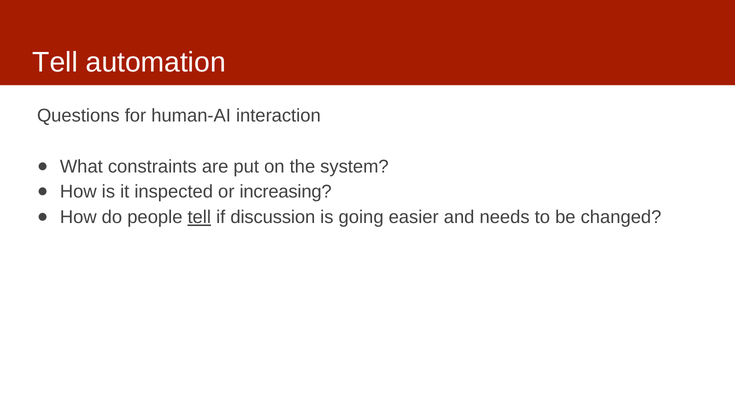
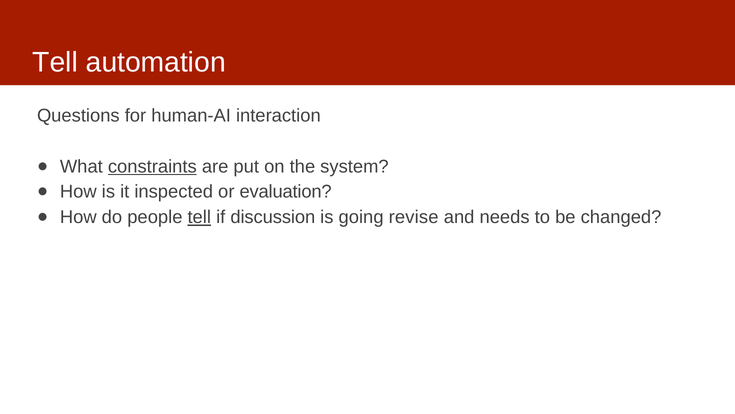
constraints underline: none -> present (152, 166)
increasing: increasing -> evaluation (286, 192)
easier: easier -> revise (414, 217)
